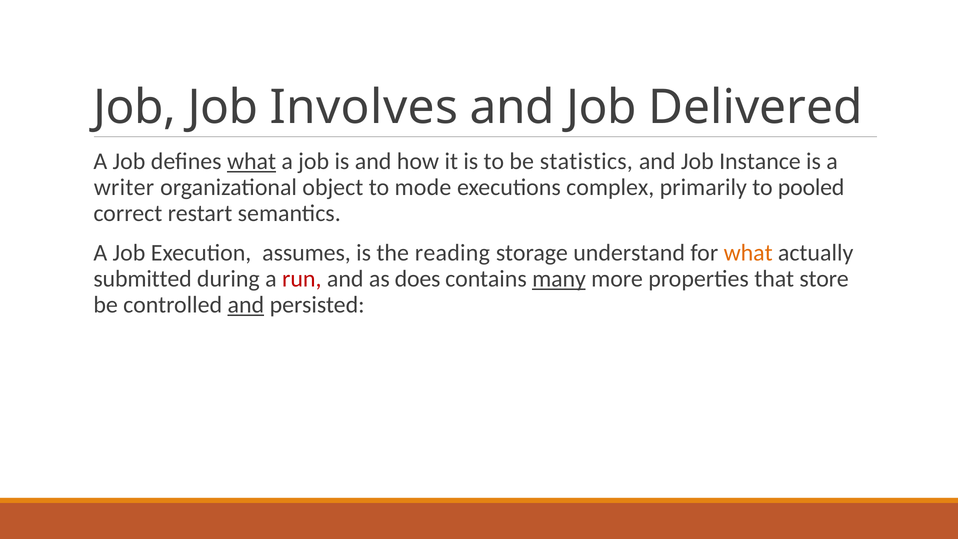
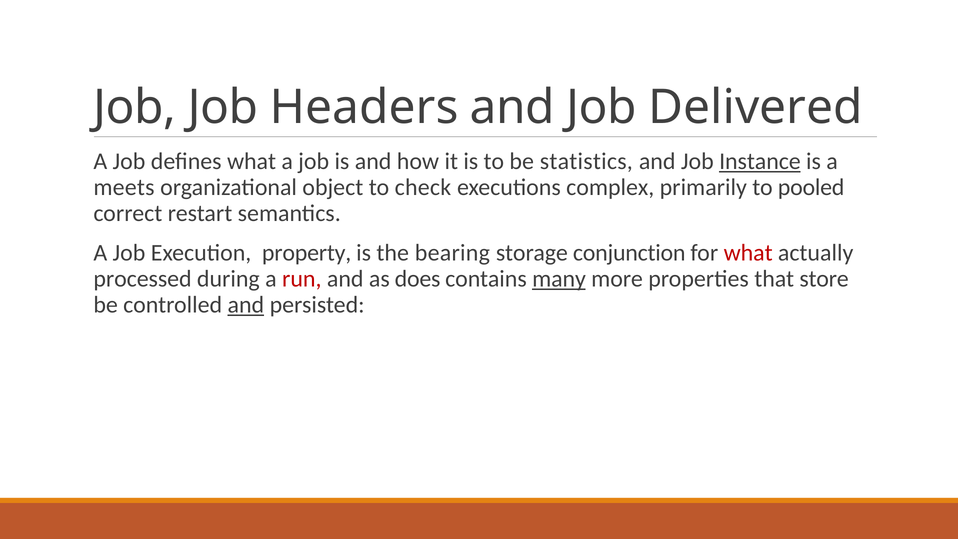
Involves: Involves -> Headers (364, 107)
what underline: present -> none (252, 161)
Instance underline: none -> present (760, 161)
writer: writer -> meets (124, 187)
mode: mode -> check (423, 187)
assumes: assumes -> property (307, 253)
reading: reading -> bearing (452, 253)
understand: understand -> conjunction (629, 253)
what colour: orange -> red (748, 253)
submitted: submitted -> processed (143, 279)
